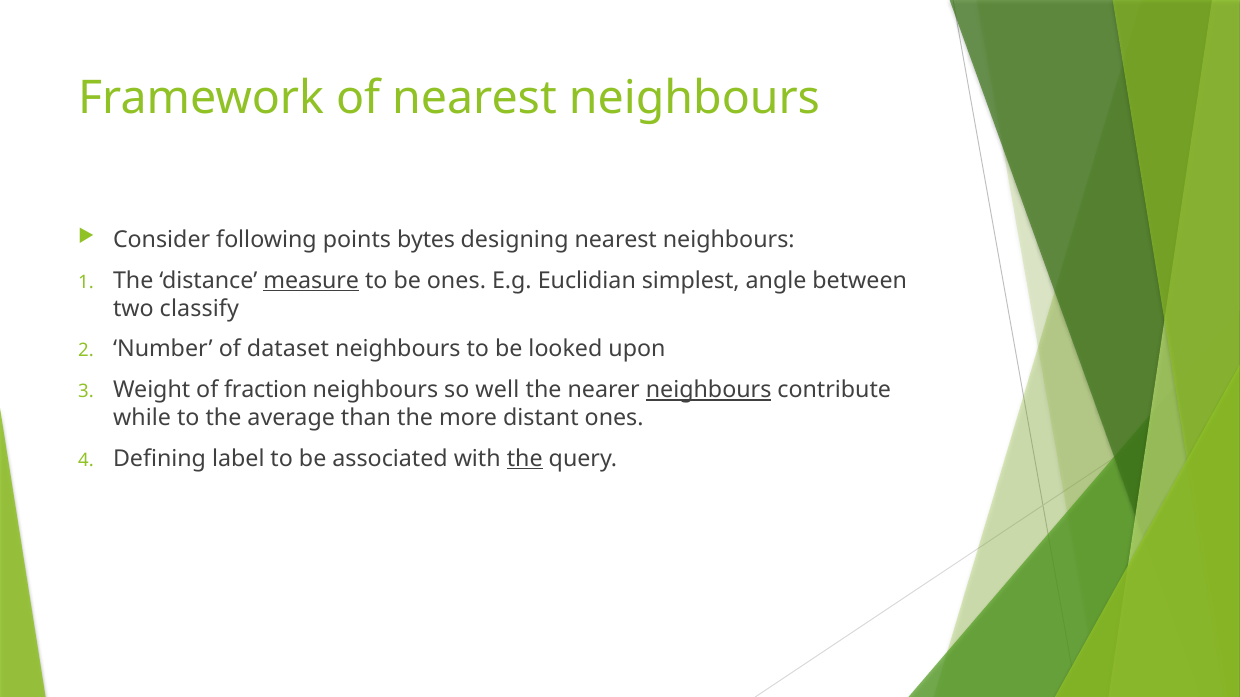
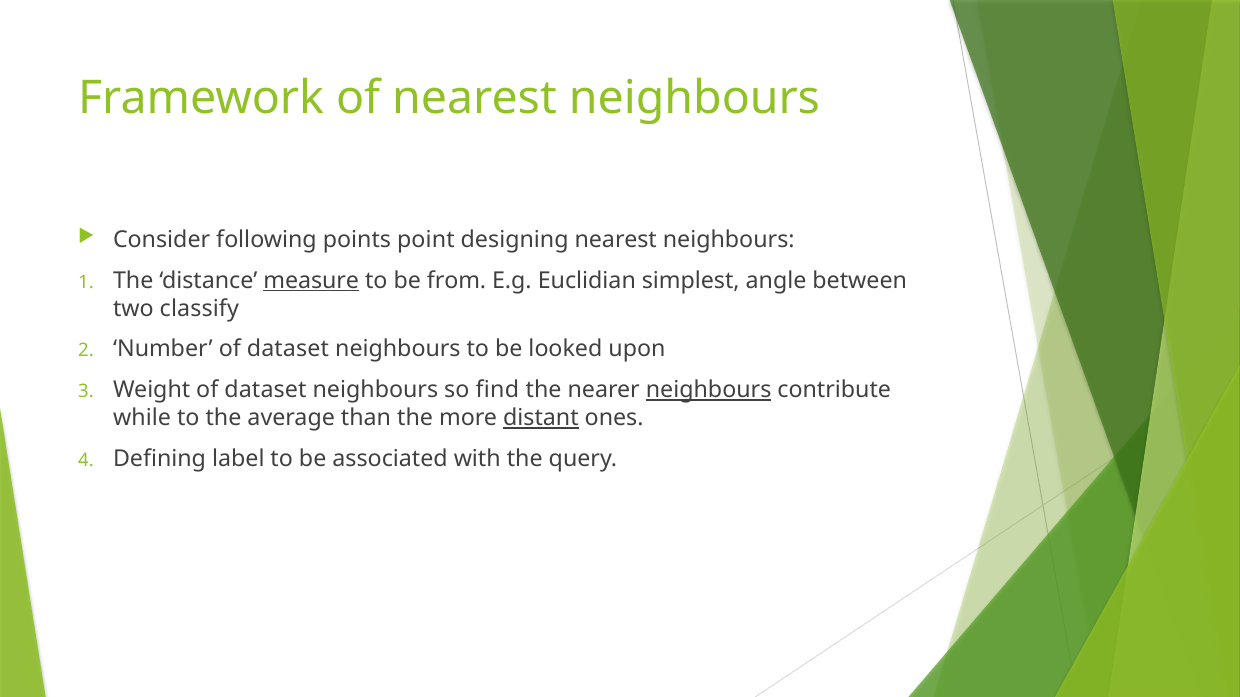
bytes: bytes -> point (426, 240)
be ones: ones -> from (456, 281)
Weight of fraction: fraction -> dataset (265, 390)
well: well -> find (497, 390)
distant underline: none -> present (541, 418)
the underline: present -> none (525, 459)
